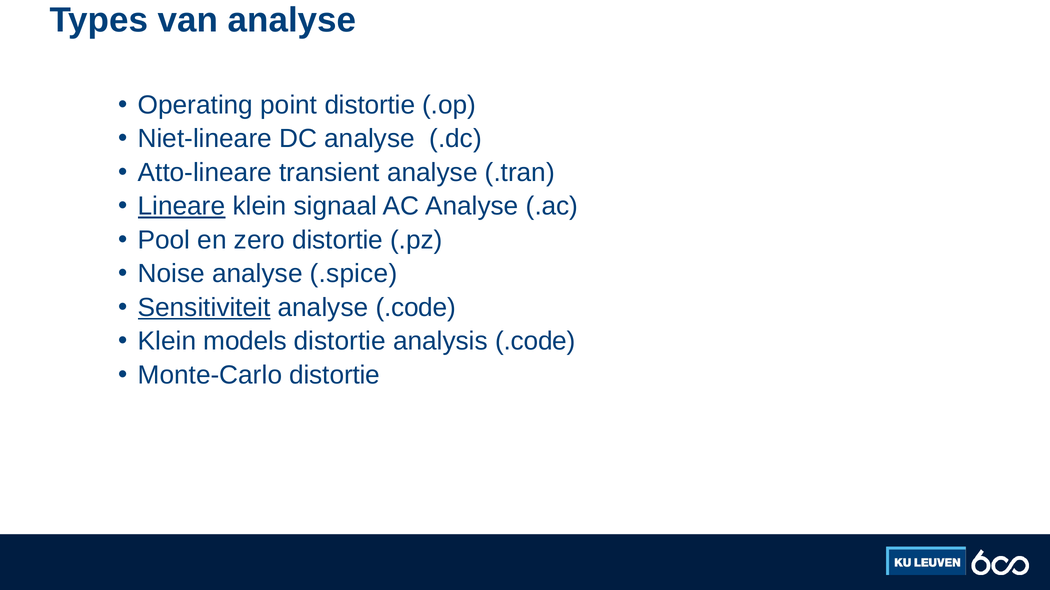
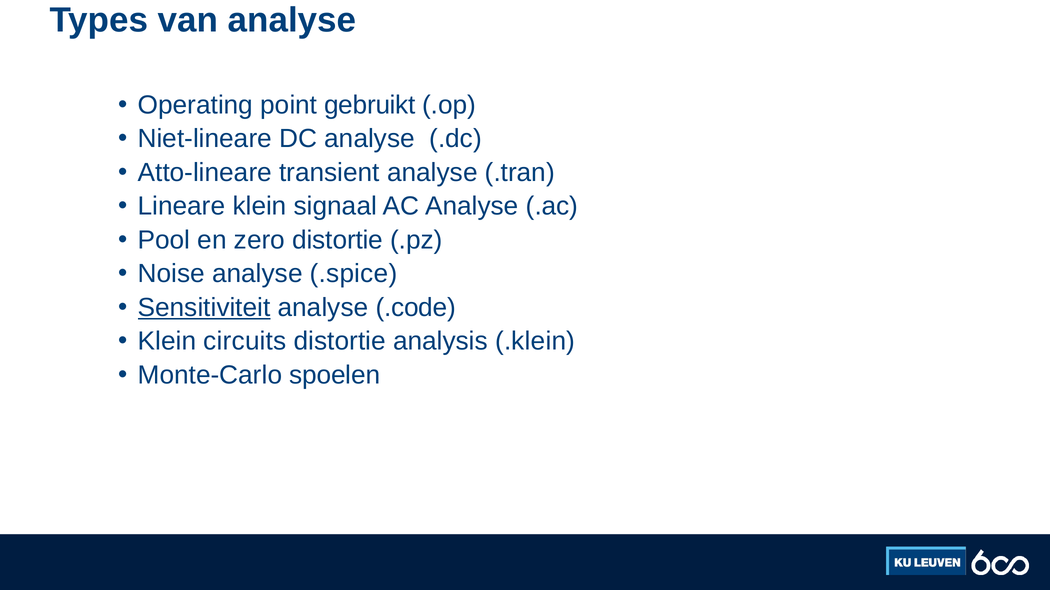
point distortie: distortie -> gebruikt (370, 105)
Lineare underline: present -> none (182, 206)
models: models -> circuits (245, 342)
analysis .code: .code -> .klein (535, 342)
Monte-Carlo distortie: distortie -> spoelen (335, 375)
